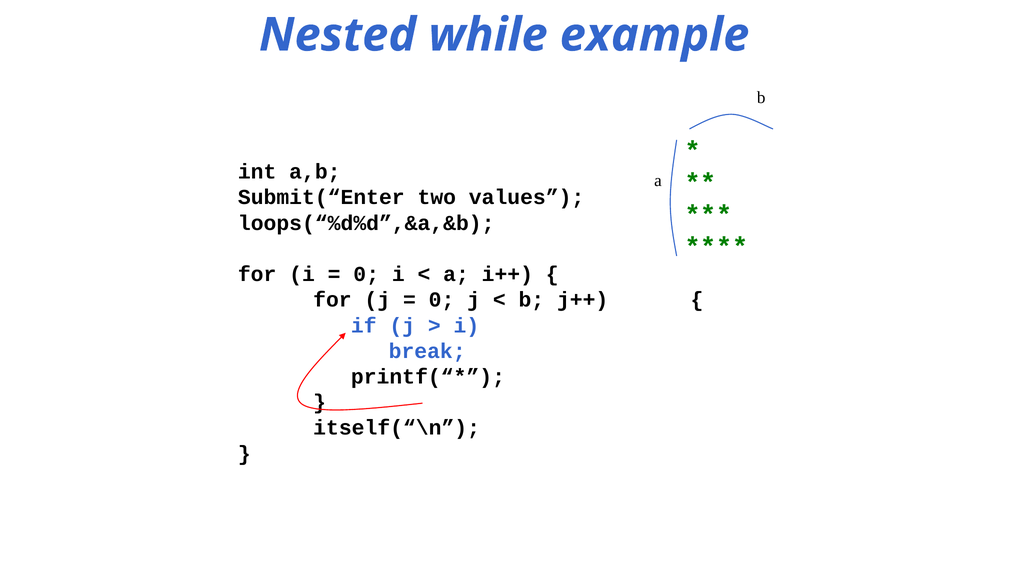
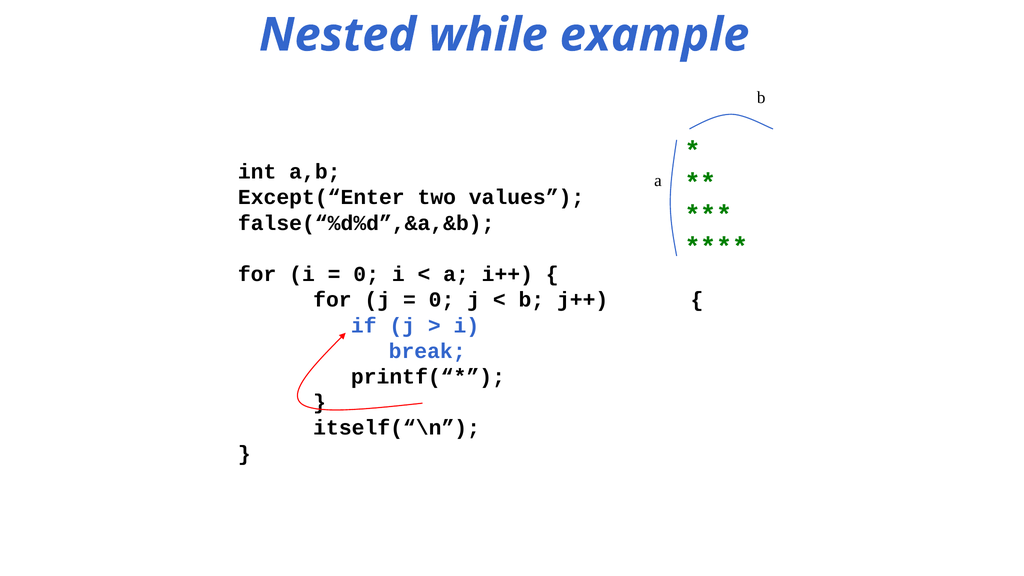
Submit(“Enter: Submit(“Enter -> Except(“Enter (321, 197)
loops(“%d%d”,&a,&b: loops(“%d%d”,&a,&b -> false(“%d%d”,&a,&b (366, 223)
